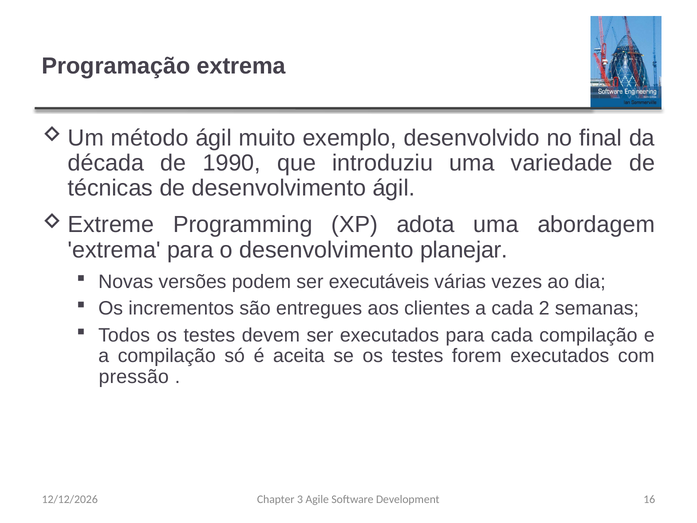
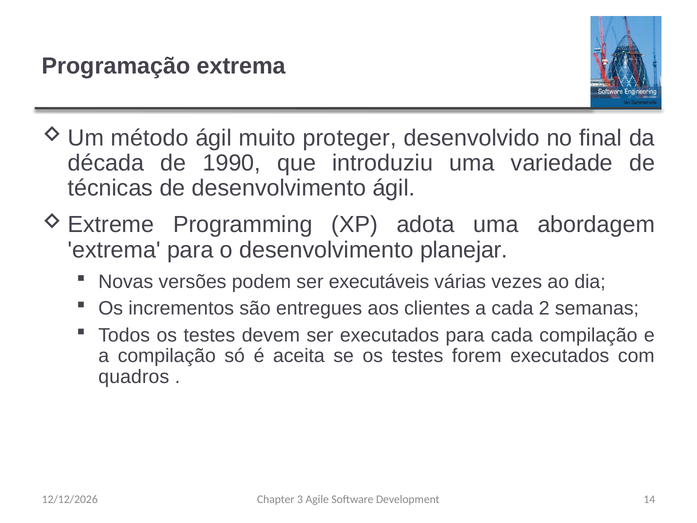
exemplo: exemplo -> proteger (350, 138)
pressão: pressão -> quadros (134, 377)
16: 16 -> 14 (649, 499)
